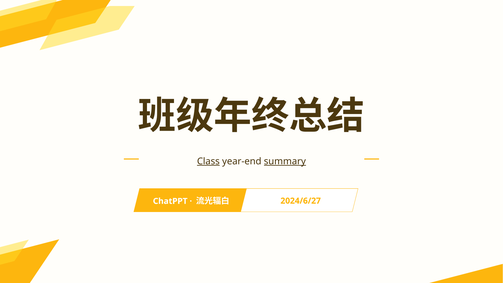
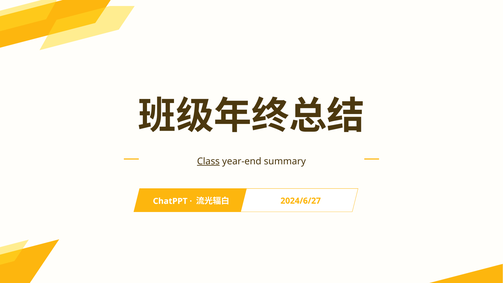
summary underline: present -> none (285, 161)
